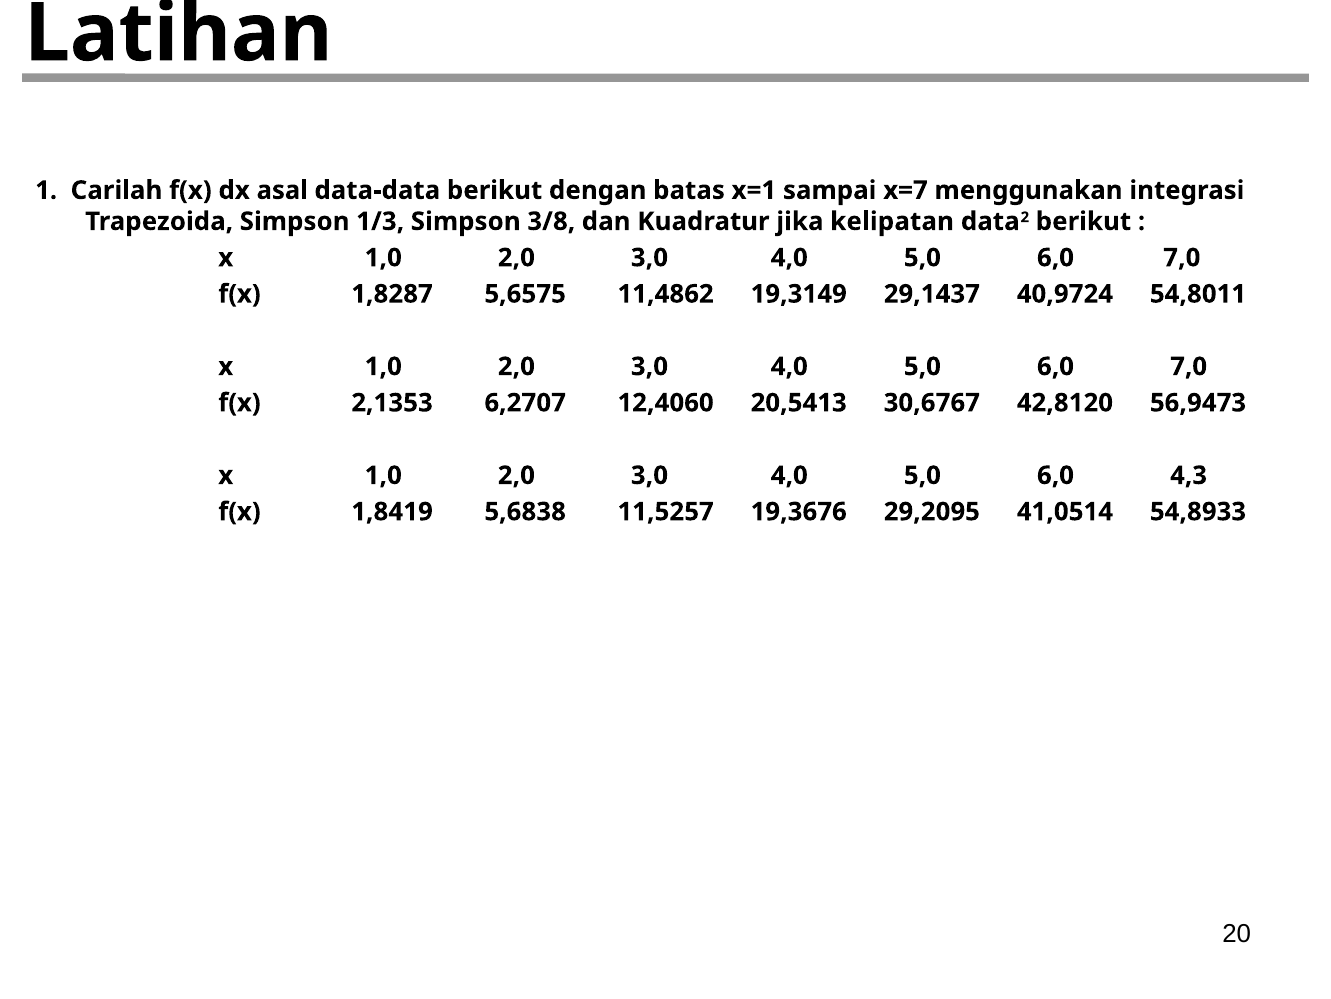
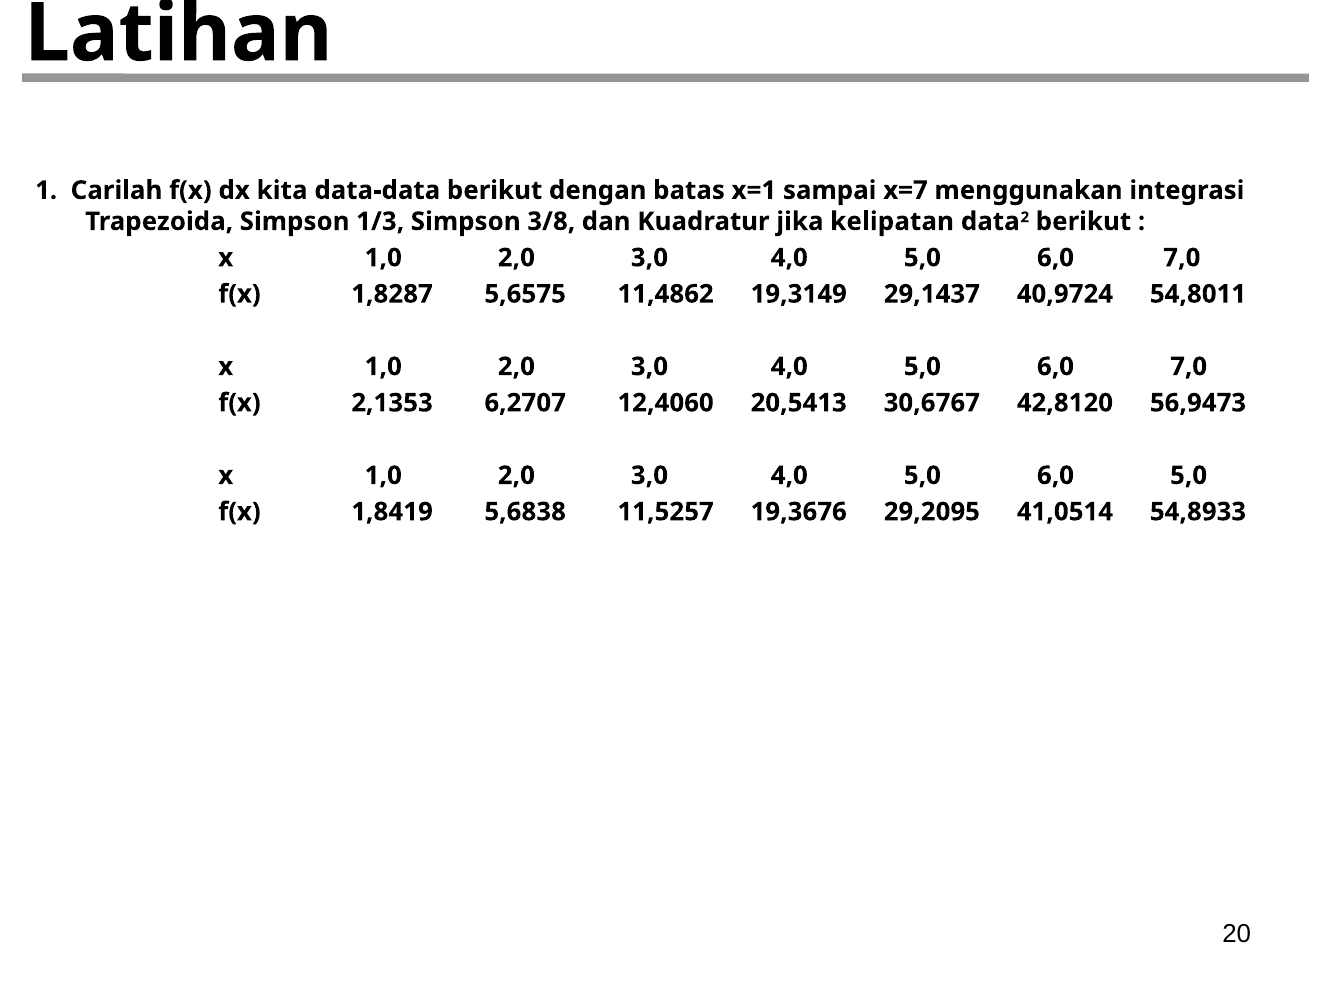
asal: asal -> kita (282, 190)
6,0 4,3: 4,3 -> 5,0 (1189, 475)
